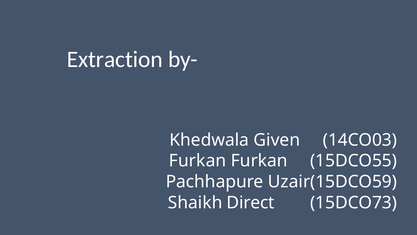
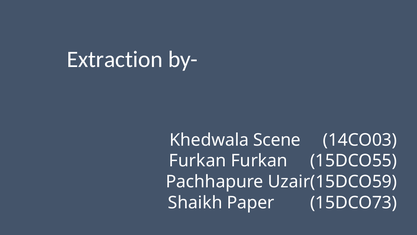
Given: Given -> Scene (277, 140)
Direct: Direct -> Paper (251, 202)
